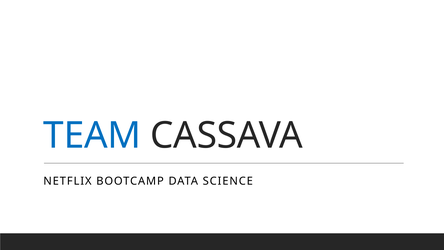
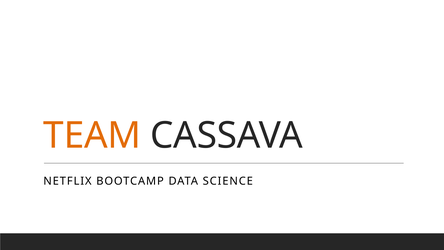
TEAM colour: blue -> orange (92, 136)
